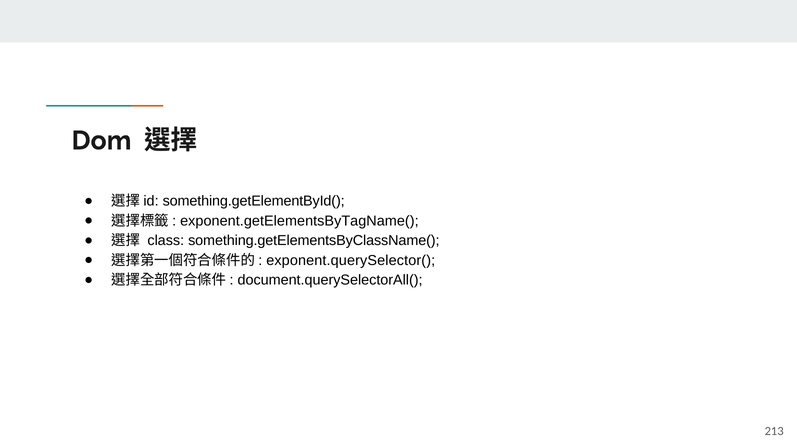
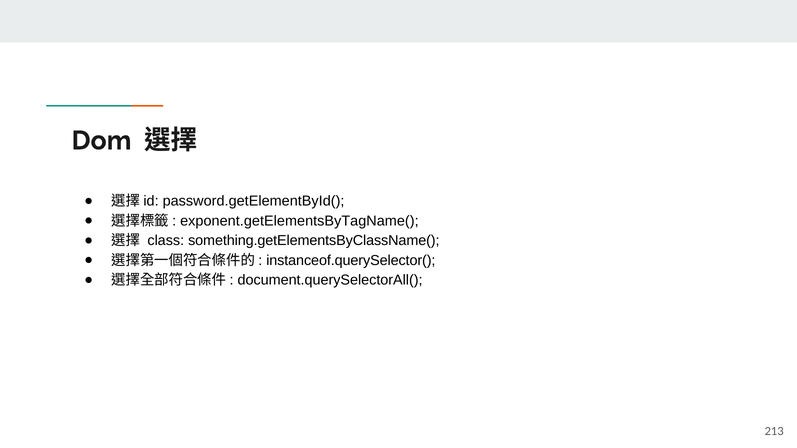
something.getElementById(: something.getElementById( -> password.getElementById( (254, 201)
exponent.querySelector(: exponent.querySelector( -> instanceof.querySelector( (351, 261)
